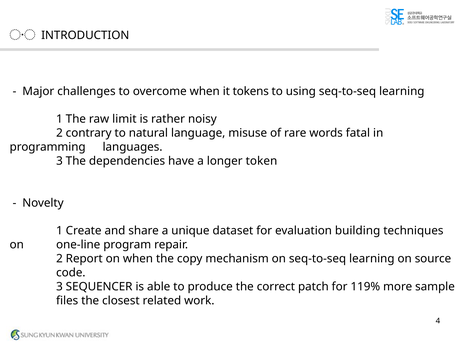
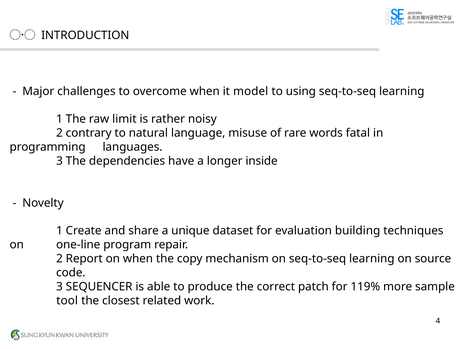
tokens: tokens -> model (251, 91)
token: token -> inside (262, 161)
files: files -> tool (67, 300)
